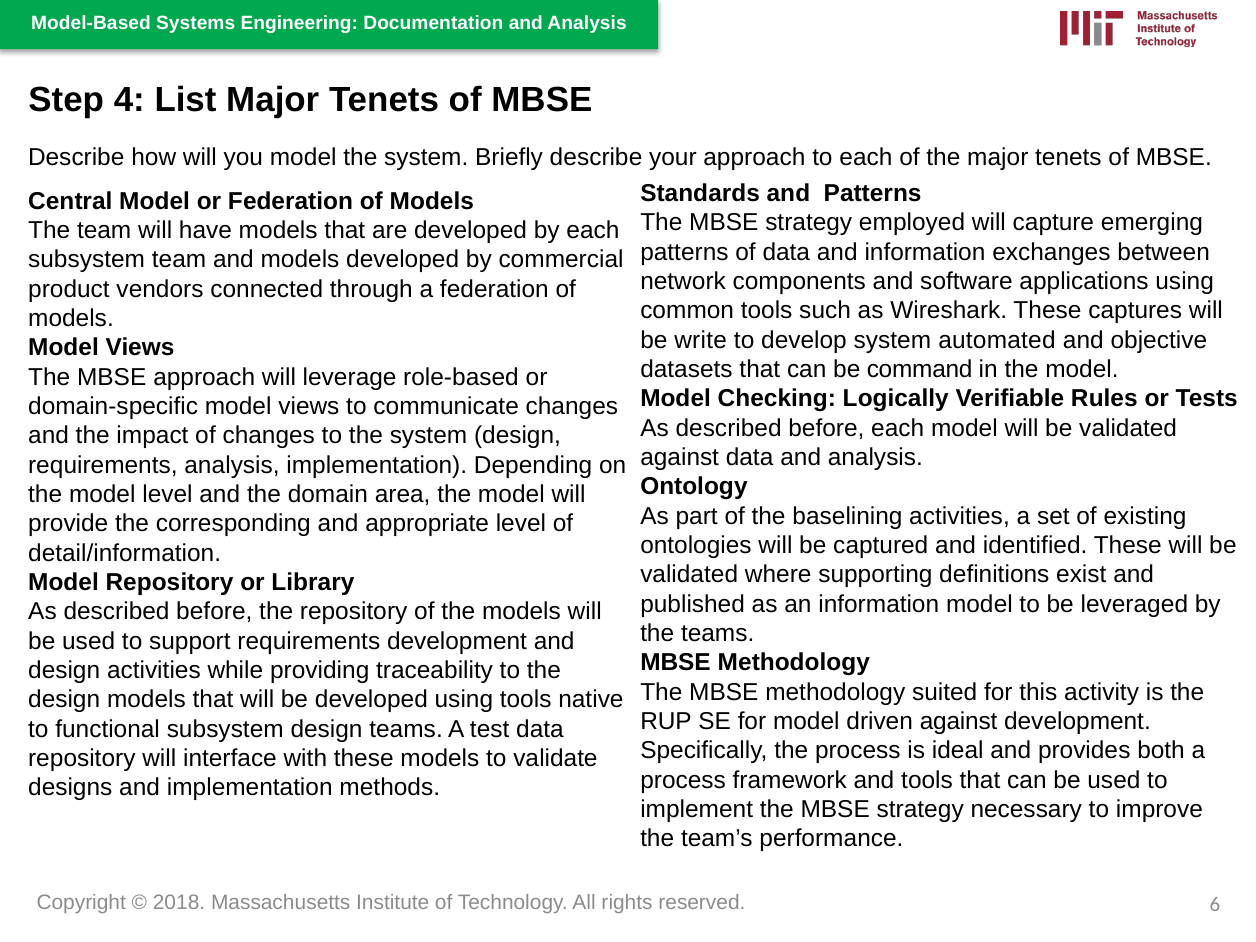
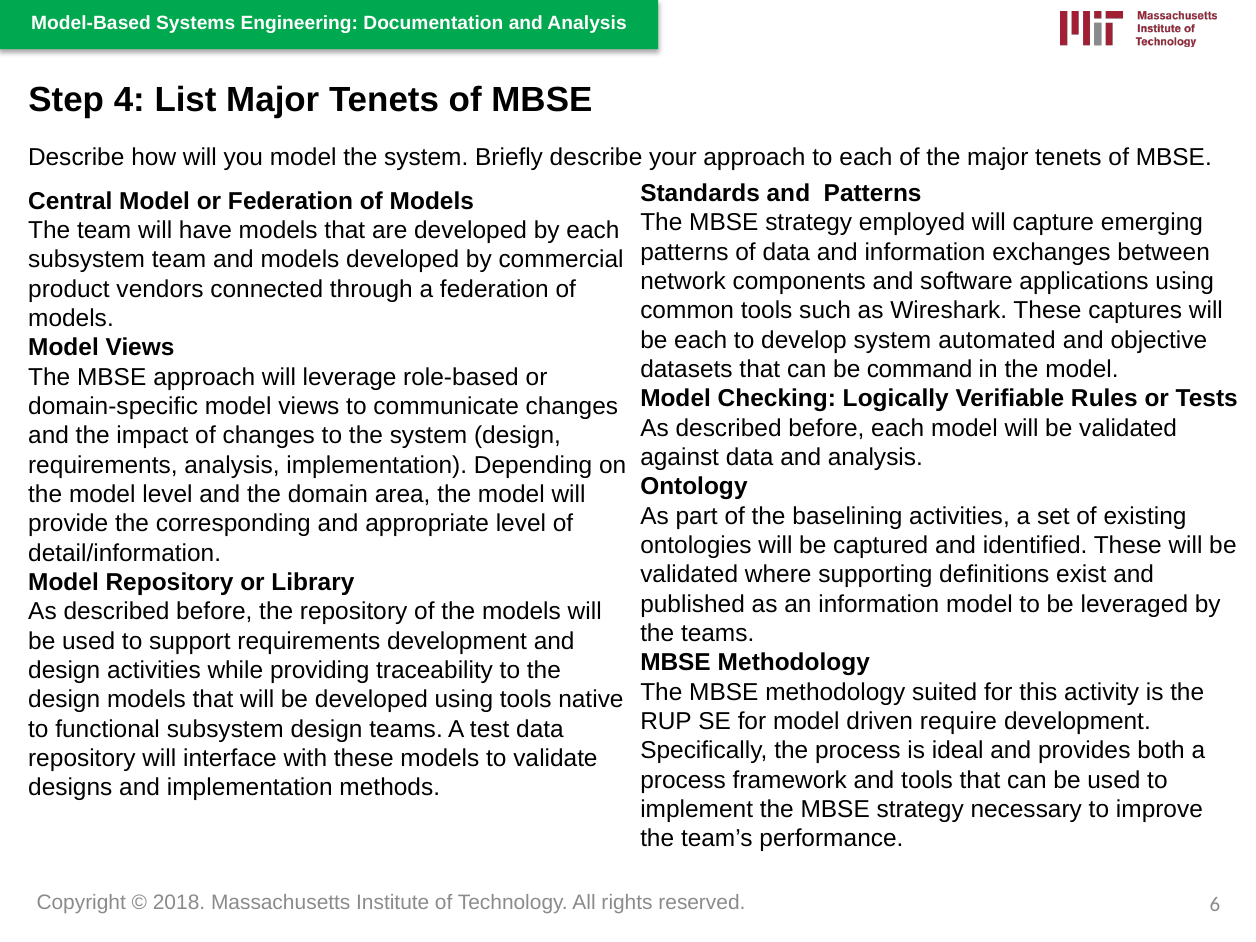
be write: write -> each (701, 340)
driven against: against -> require (958, 721)
